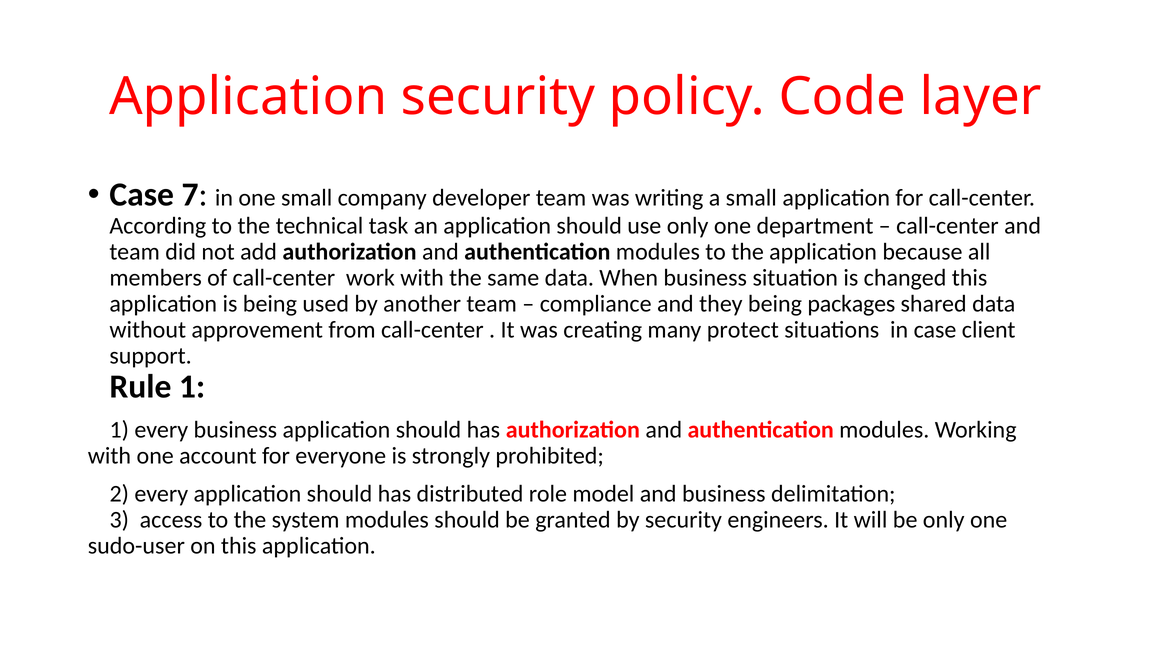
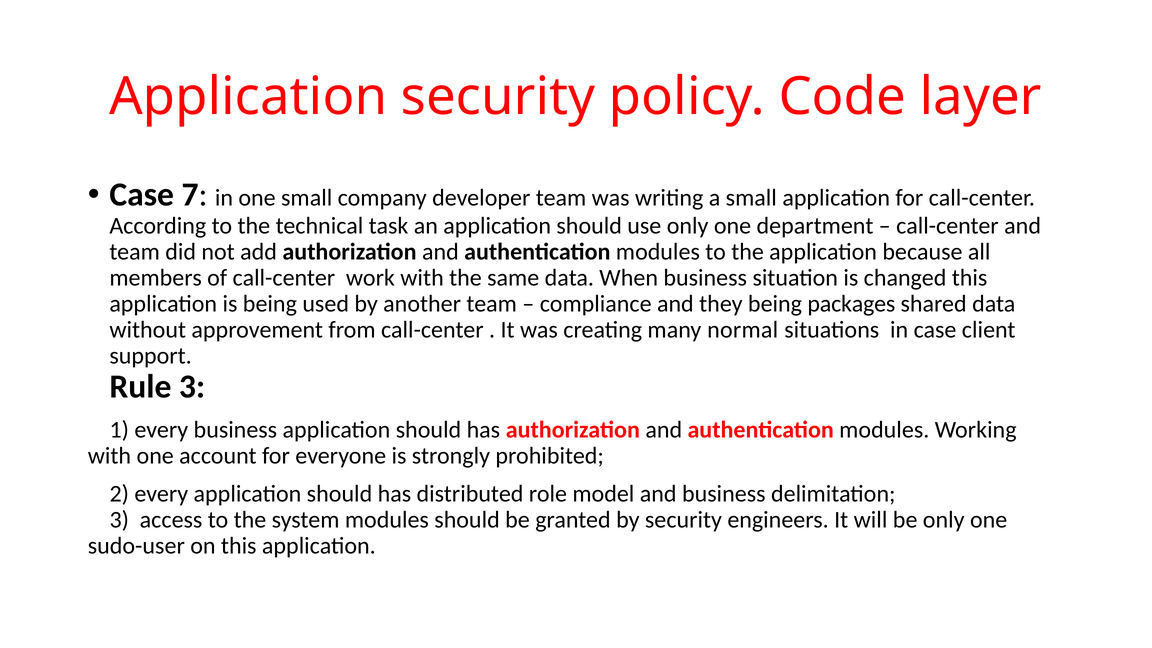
protect: protect -> normal (743, 330)
Rule 1: 1 -> 3 (192, 387)
